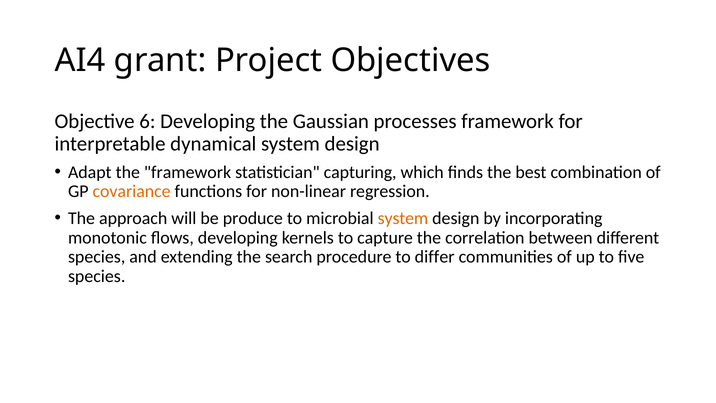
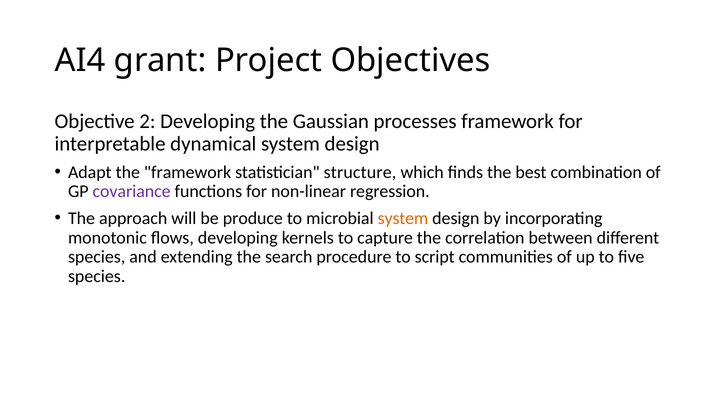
6: 6 -> 2 (147, 121)
capturing: capturing -> structure (360, 172)
covariance colour: orange -> purple (132, 191)
differ: differ -> script (435, 257)
